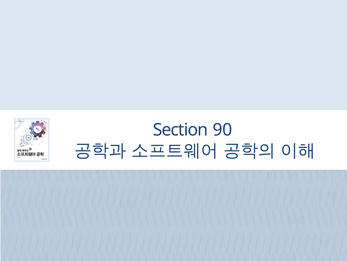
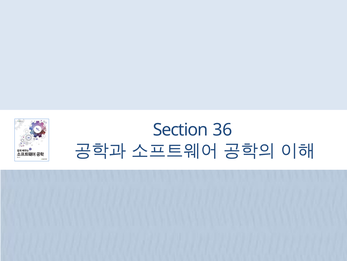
90: 90 -> 36 (222, 129)
